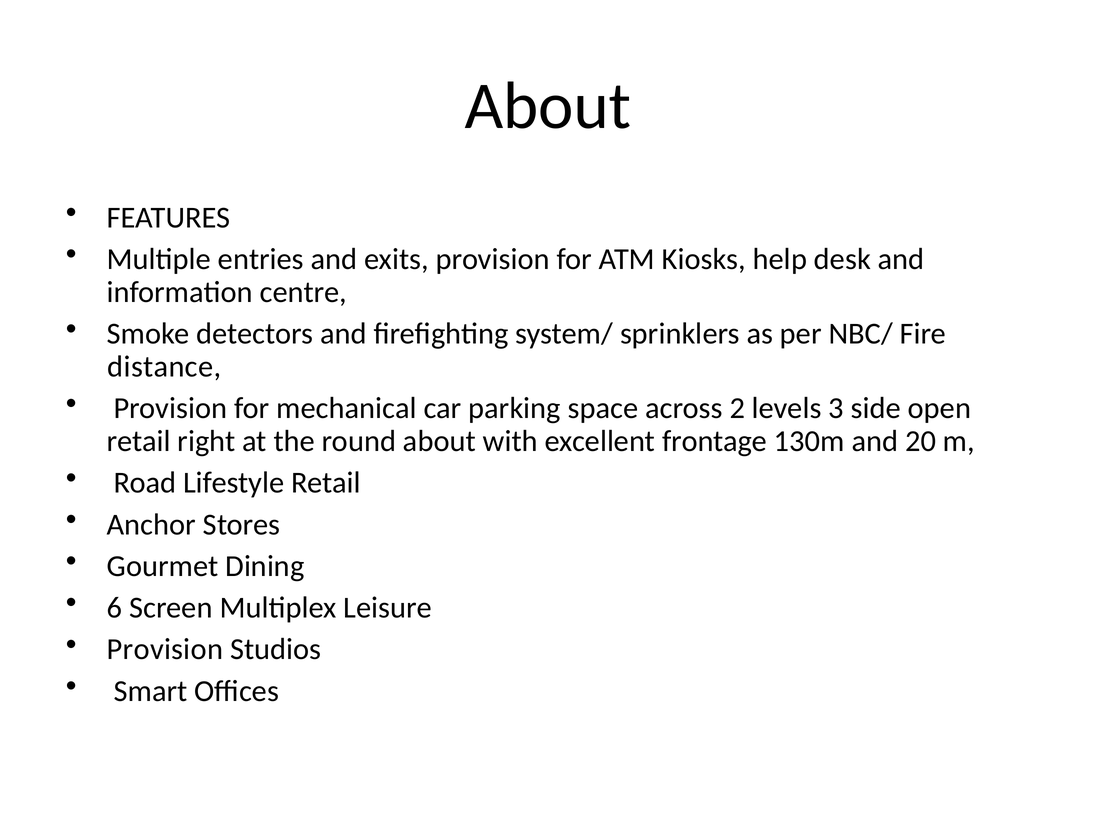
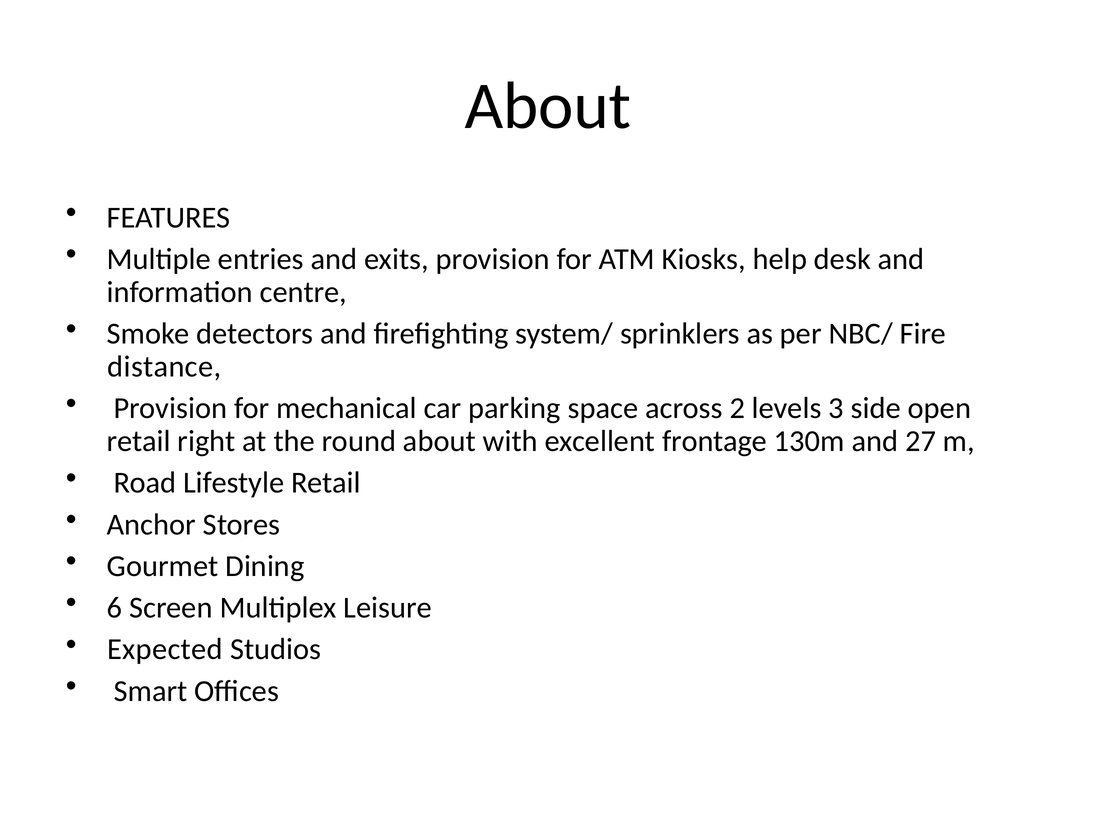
20: 20 -> 27 (920, 441)
Provision: Provision -> Expected (165, 649)
